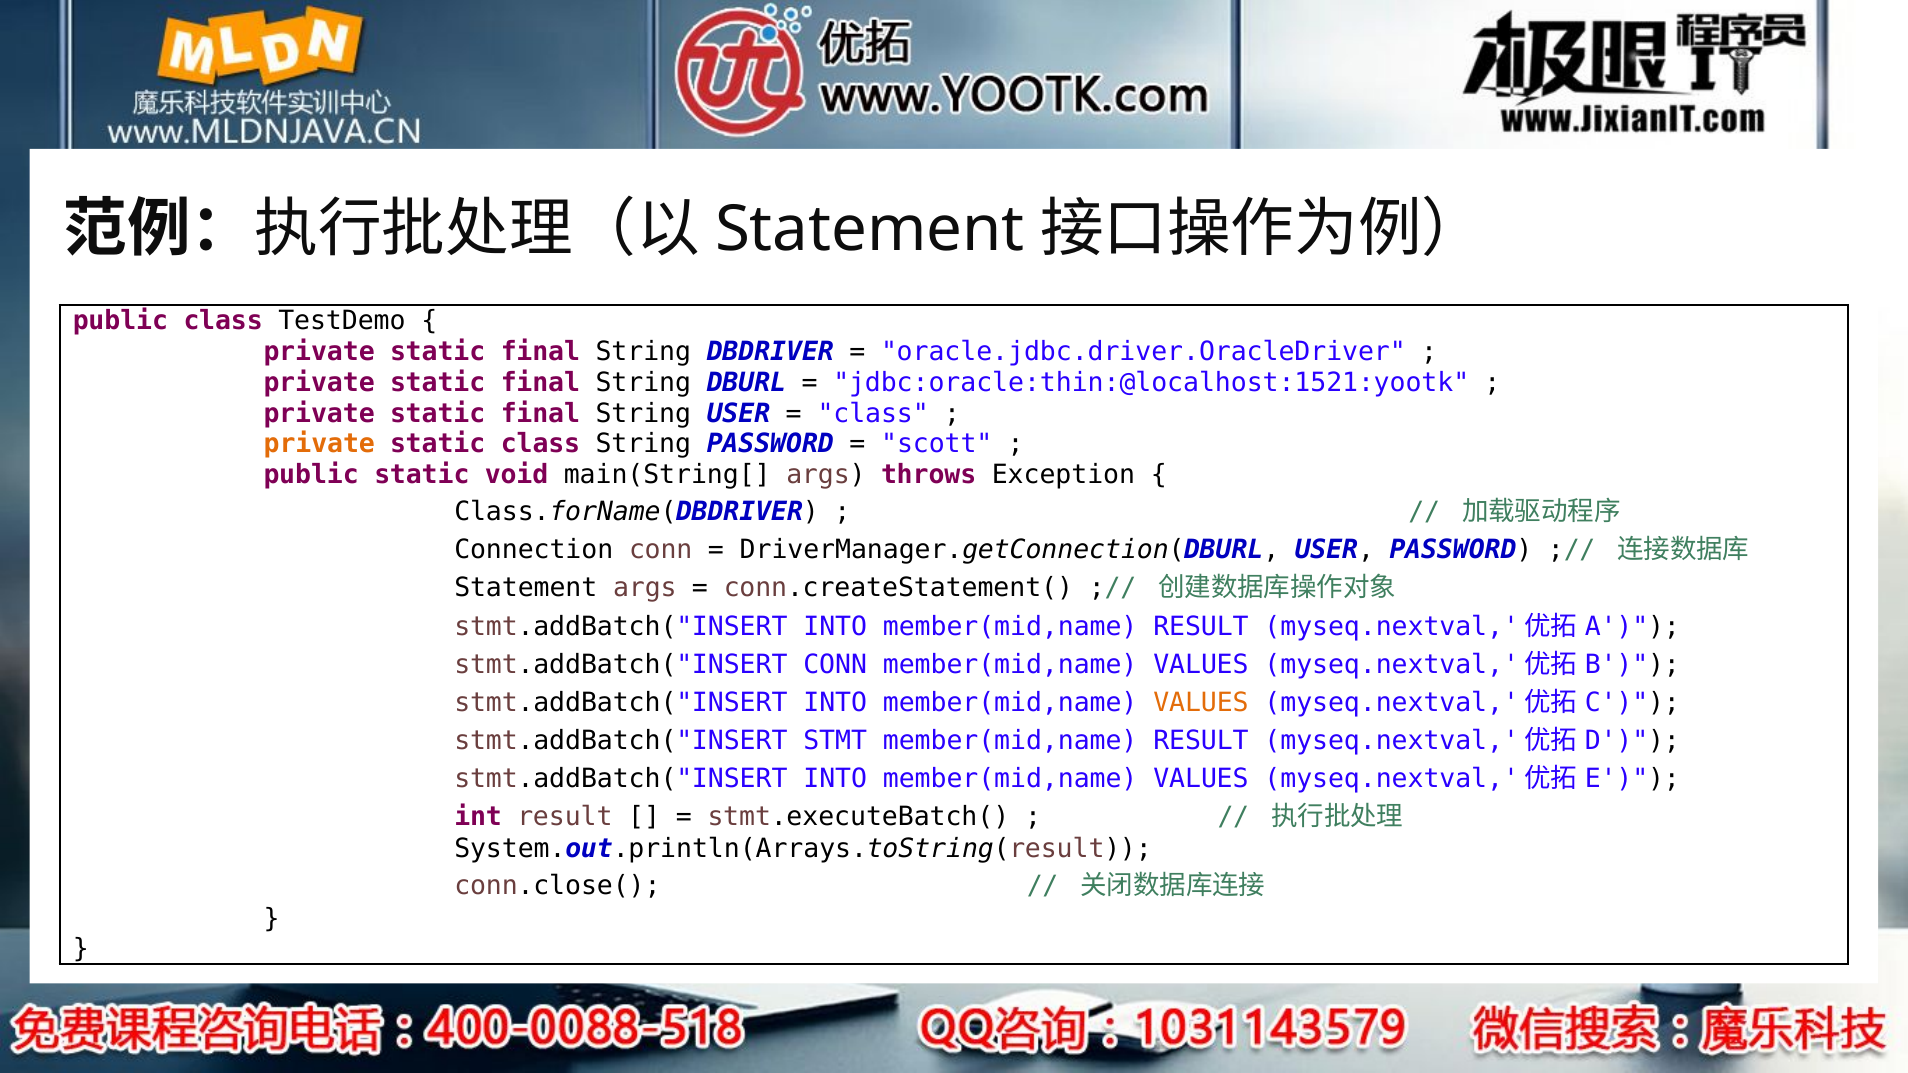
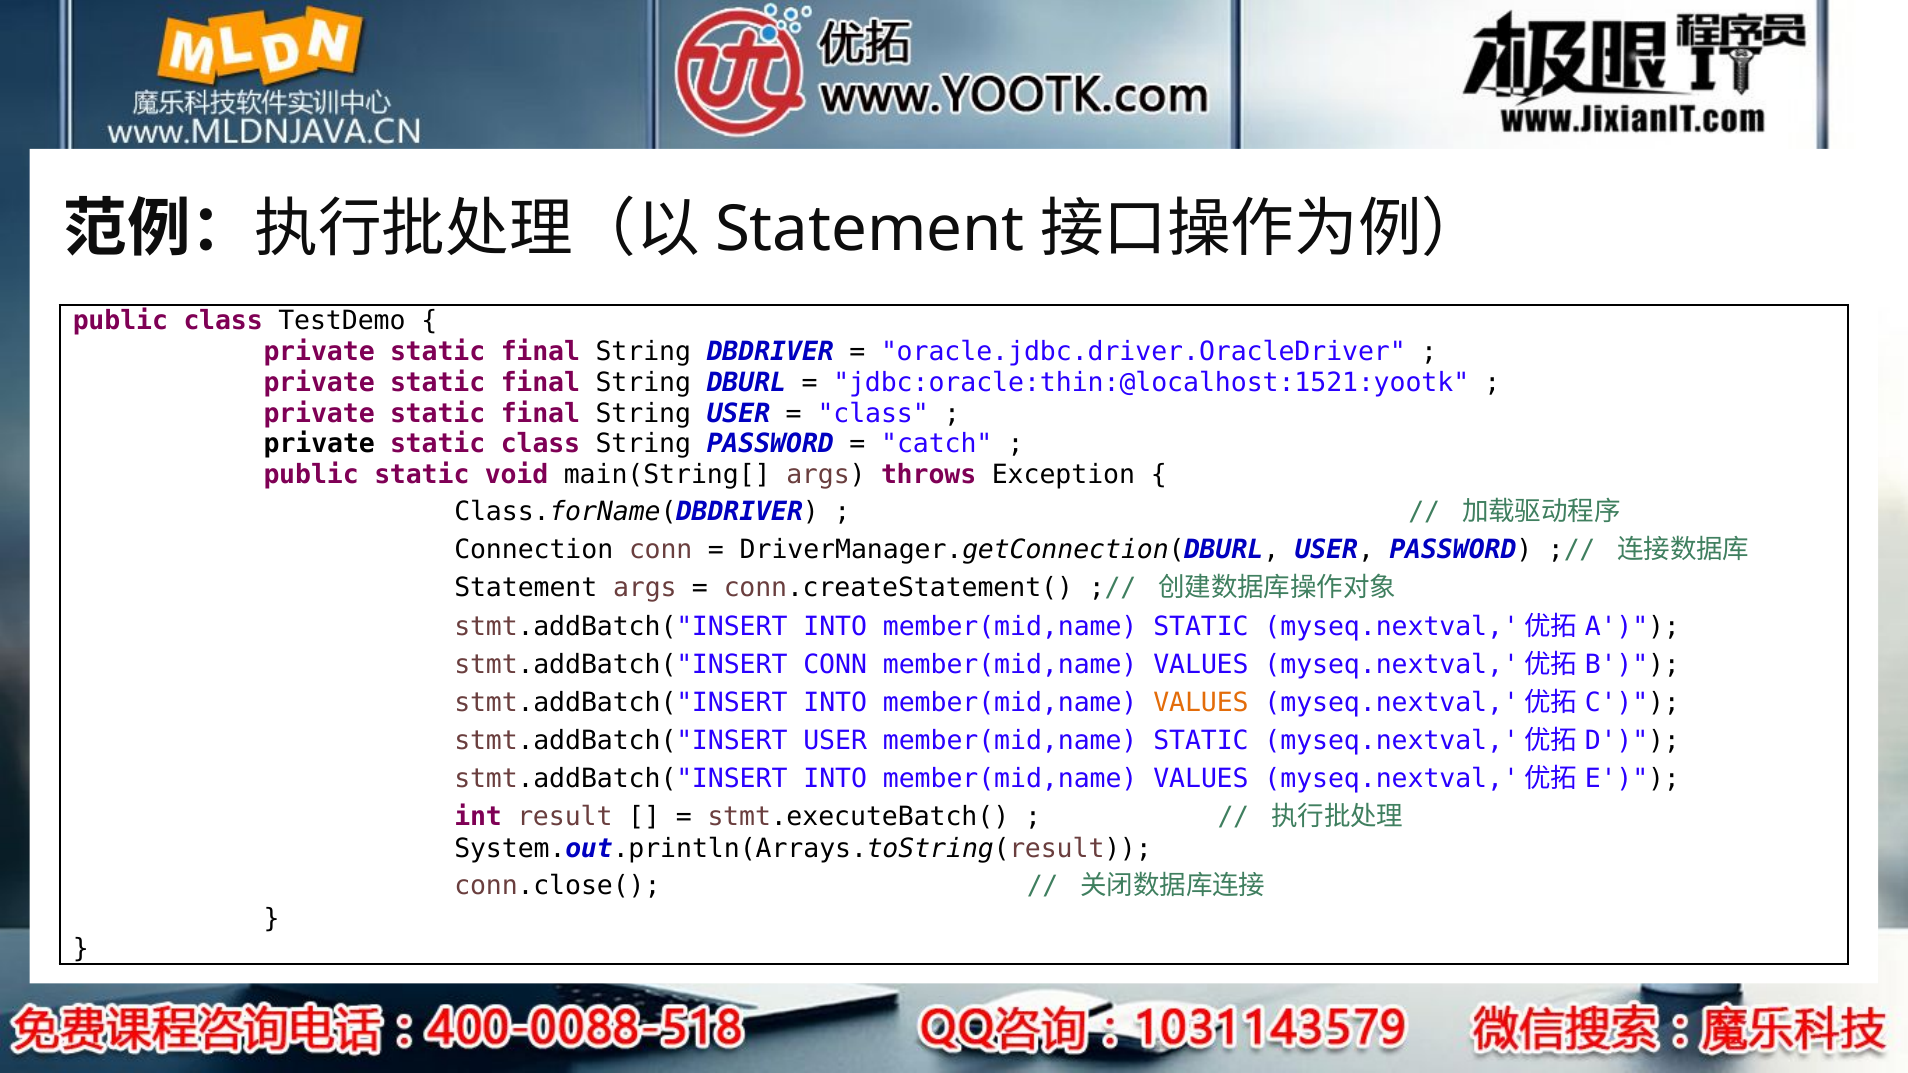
private colour: orange -> black (319, 444)
scott: scott -> catch (937, 444)
INTO member(mid,name RESULT: RESULT -> STATIC (1201, 627)
stmt.addBatch("INSERT STMT: STMT -> USER (835, 741)
RESULT: RESULT -> STATIC (1201, 741)
